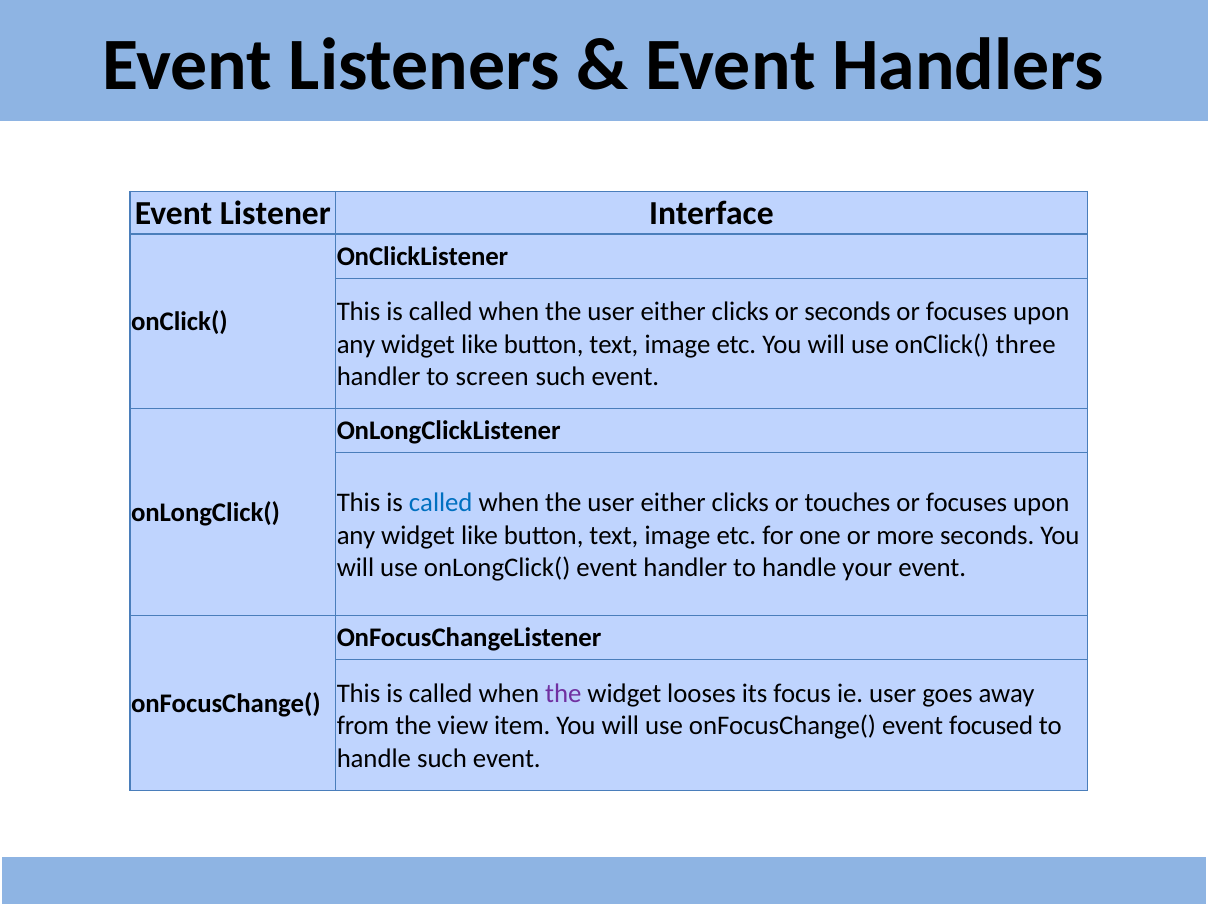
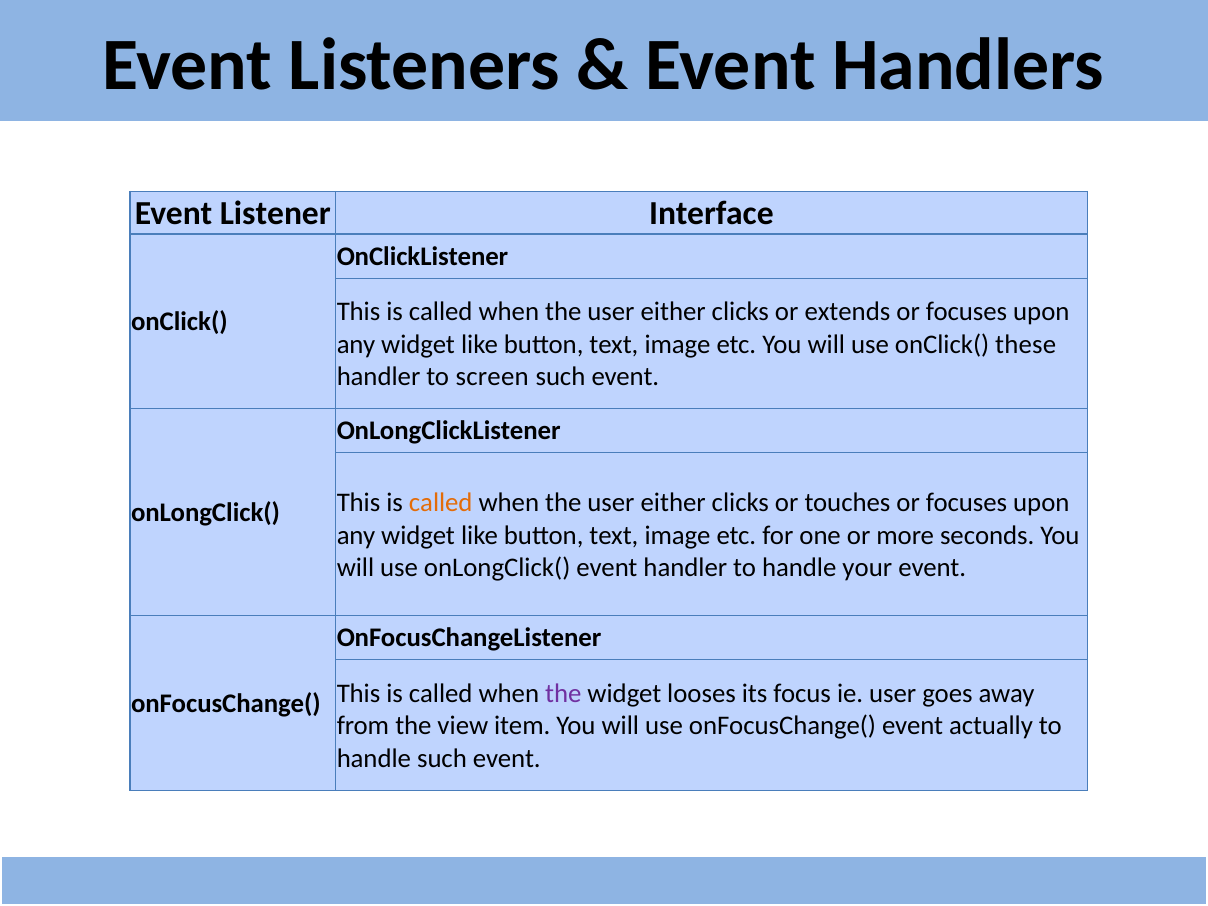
or seconds: seconds -> extends (847, 311)
three: three -> these (1026, 344)
called colour: blue -> orange (441, 502)
focused: focused -> actually (991, 726)
